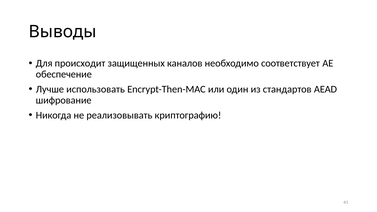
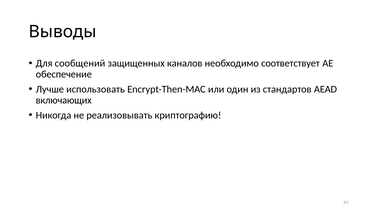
происходит: происходит -> сообщений (80, 63)
шифрование: шифрование -> включающих (64, 100)
